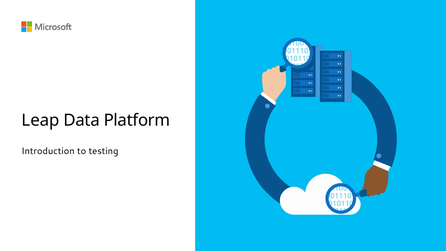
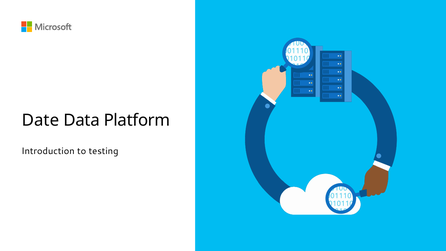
Leap: Leap -> Date (40, 120)
